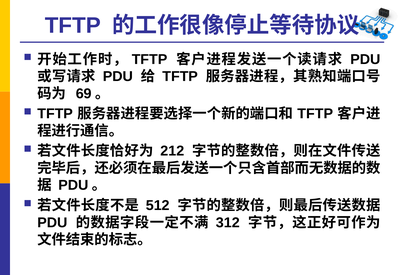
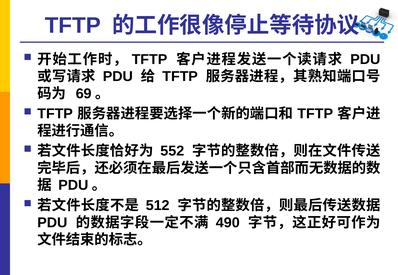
212: 212 -> 552 (172, 151)
312: 312 -> 490 (228, 223)
